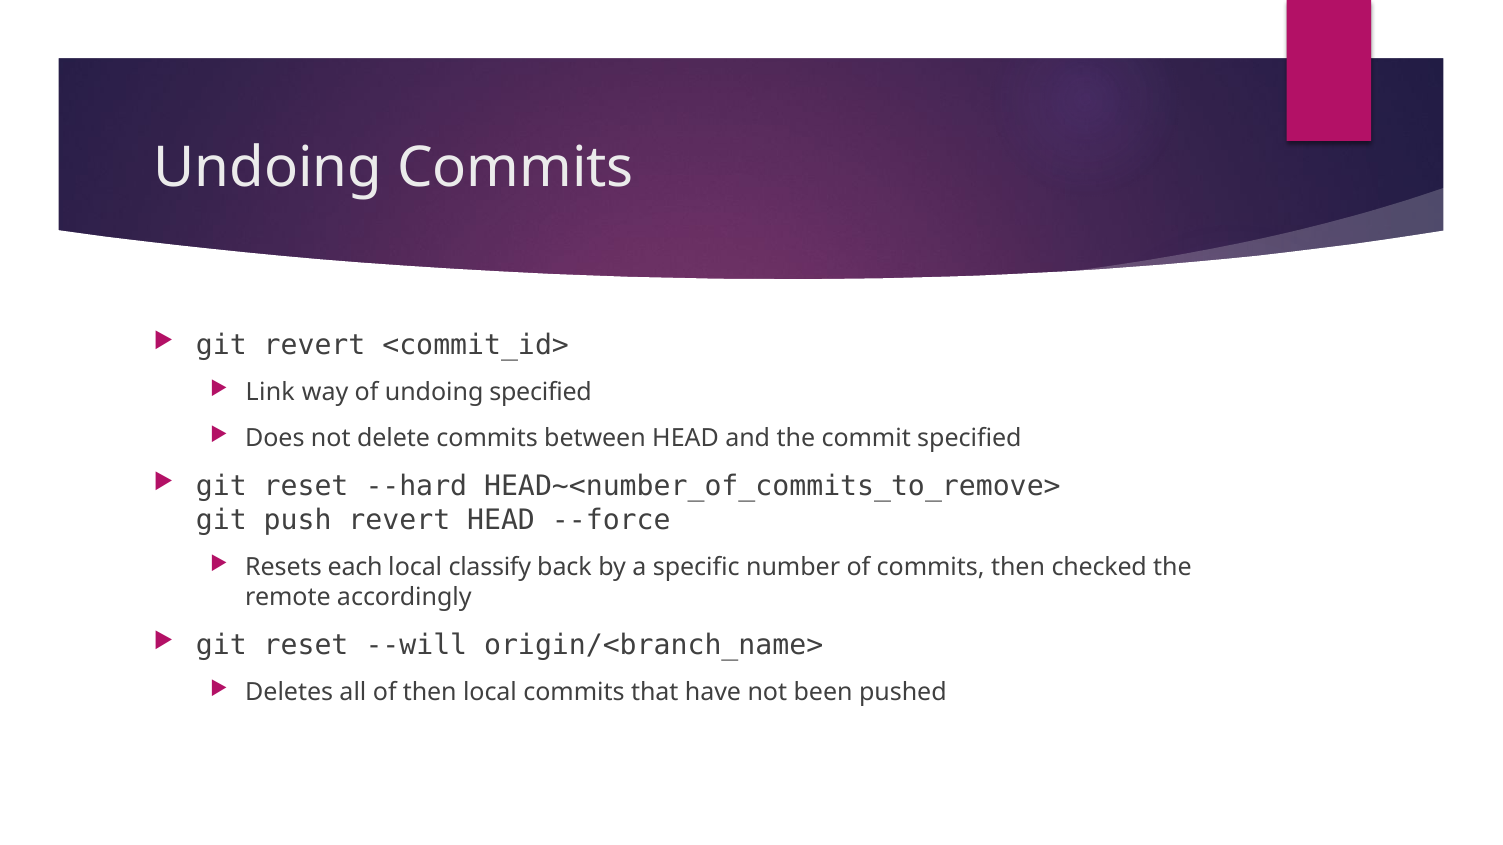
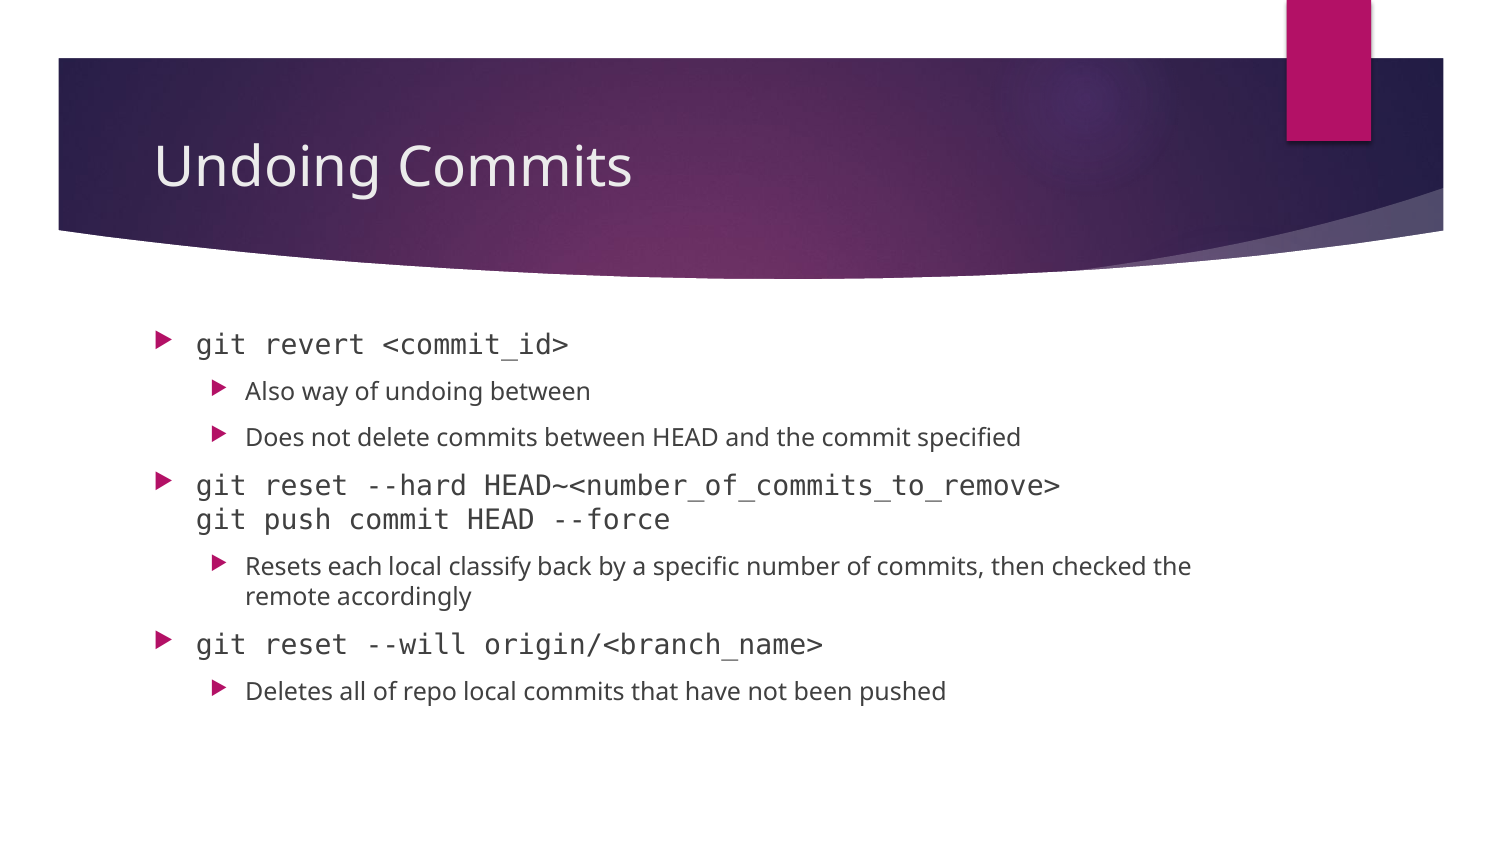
Link: Link -> Also (270, 393)
undoing specified: specified -> between (541, 393)
push revert: revert -> commit (399, 520)
of then: then -> repo (430, 693)
